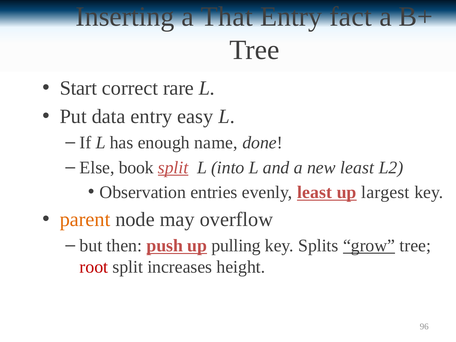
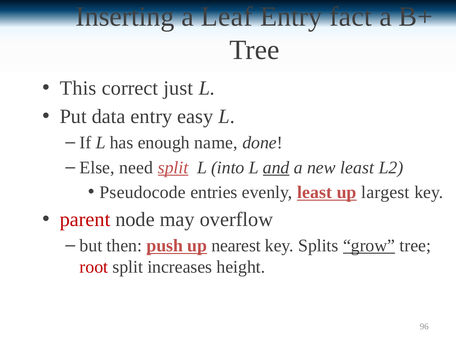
That: That -> Leaf (227, 17)
Start: Start -> This (78, 88)
rare: rare -> just (178, 88)
book: book -> need (136, 167)
and underline: none -> present (276, 167)
Observation: Observation -> Pseudocode (143, 192)
parent colour: orange -> red (85, 219)
pulling: pulling -> nearest (236, 246)
